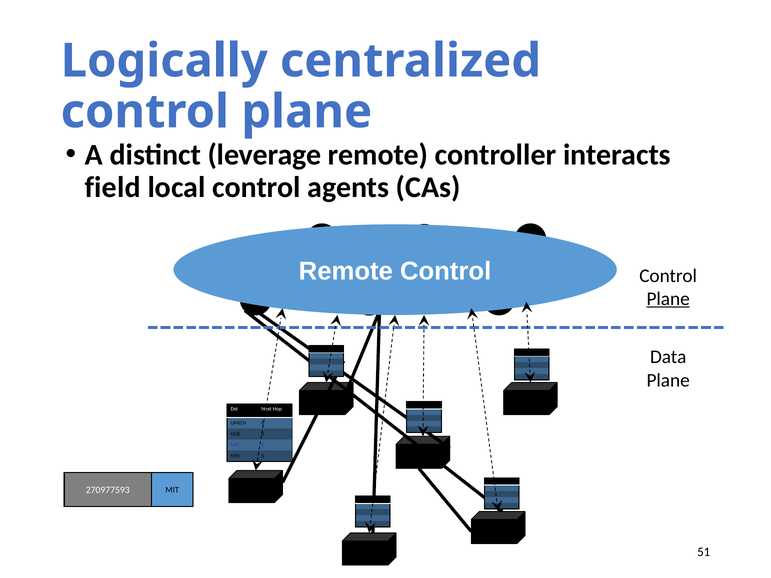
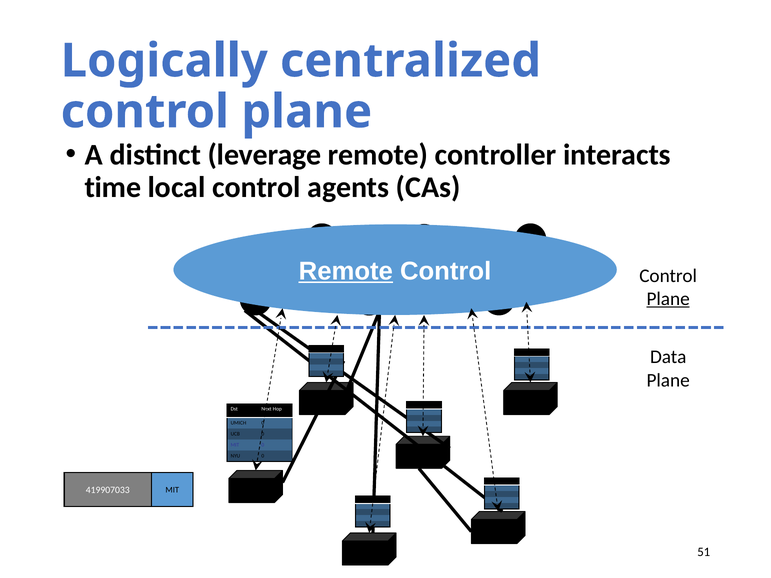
field: field -> time (113, 187)
Remote underline: none -> present (346, 272)
270977593: 270977593 -> 419907033 (108, 490)
